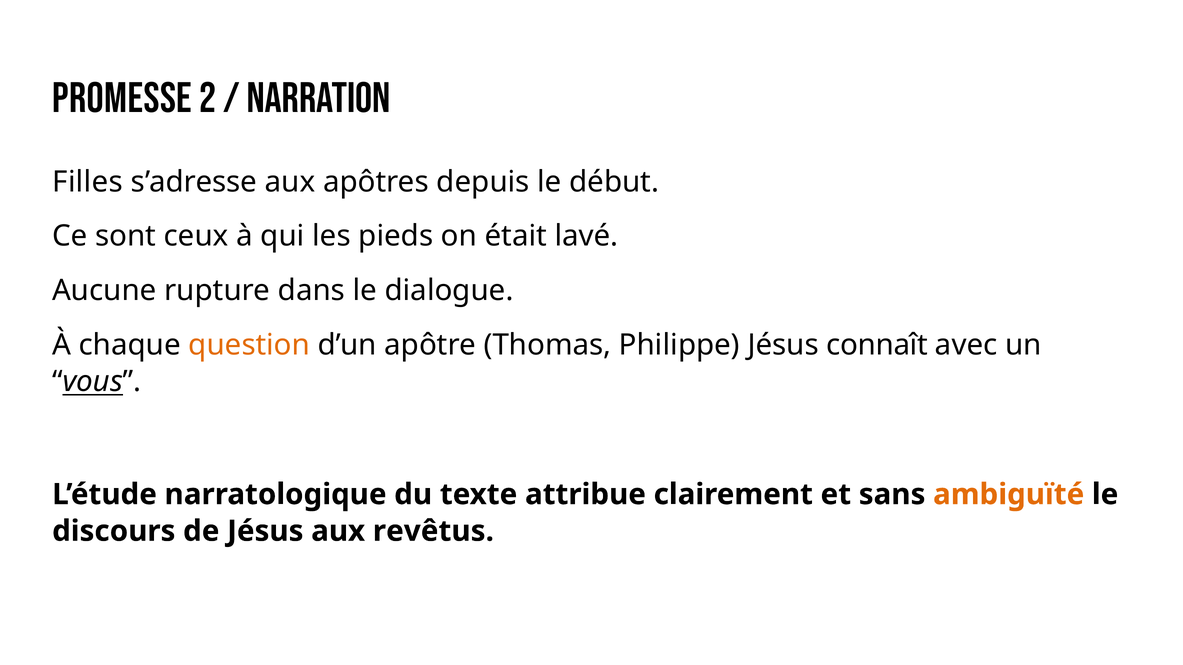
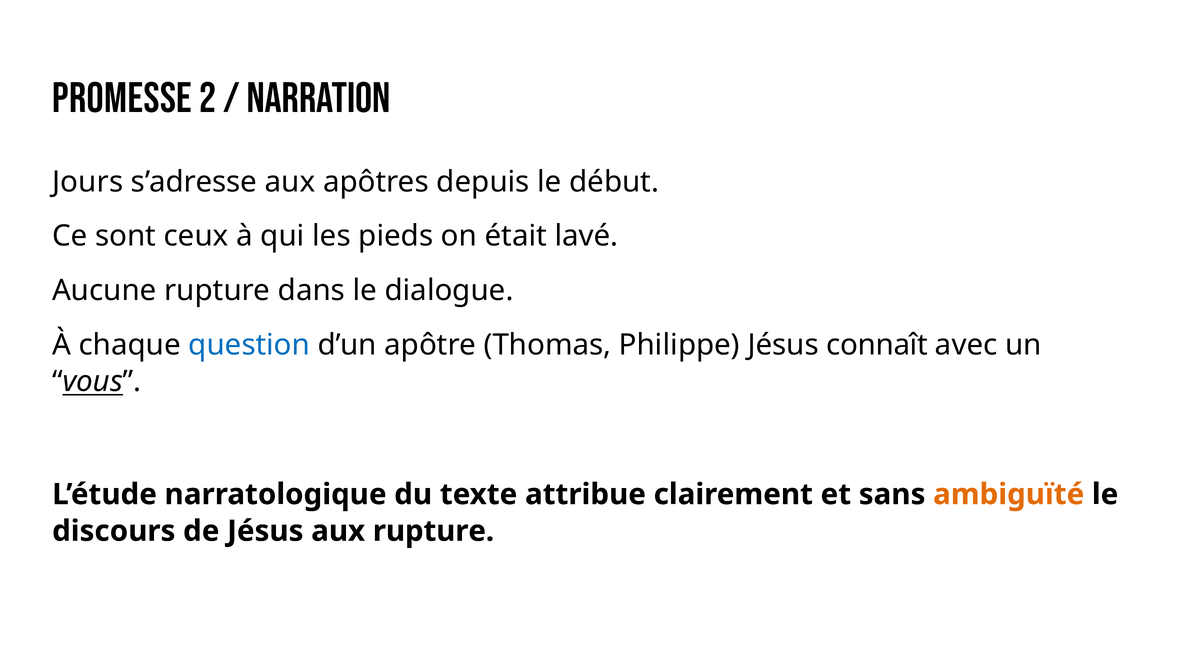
Filles: Filles -> Jours (88, 182)
question colour: orange -> blue (249, 345)
aux revêtus: revêtus -> rupture (433, 531)
